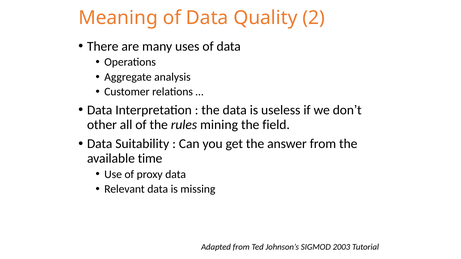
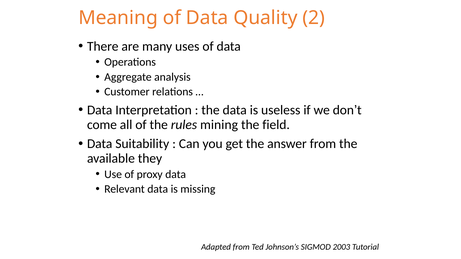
other: other -> come (102, 125)
time: time -> they (150, 159)
